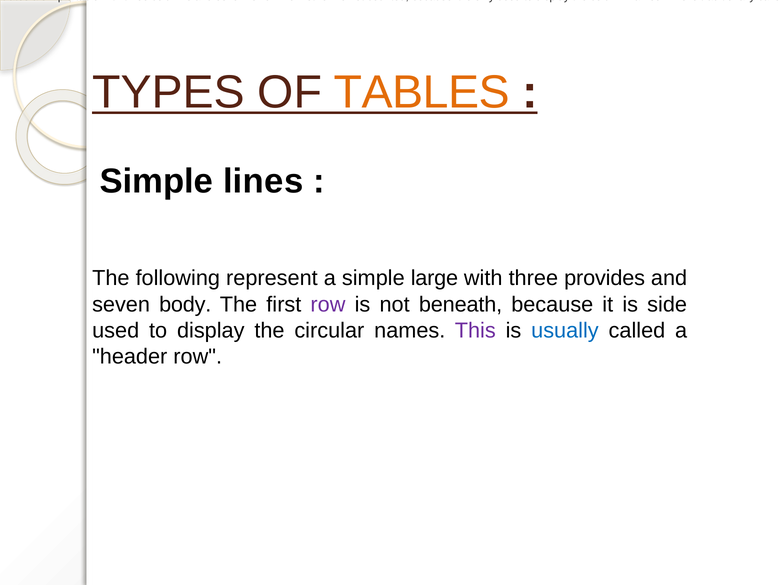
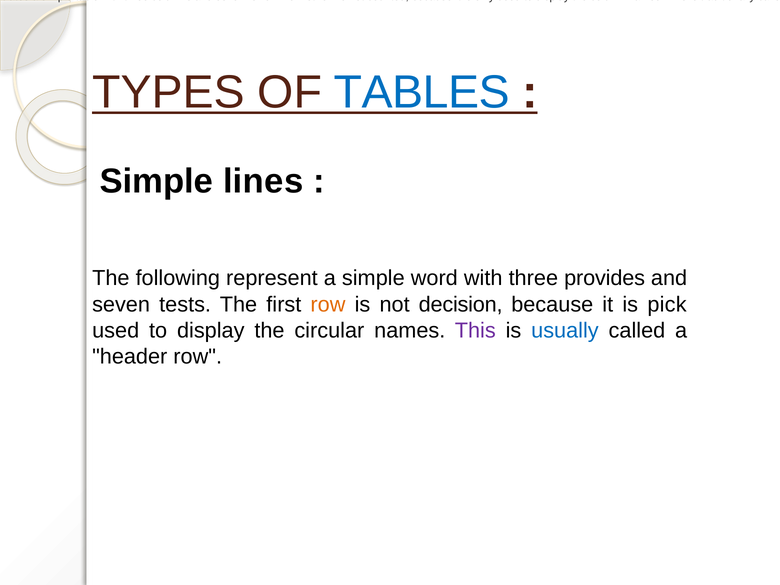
TABLES colour: orange -> blue (422, 92)
large: large -> word (434, 278)
body: body -> tests (185, 304)
row colour: purple -> orange (328, 304)
beneath: beneath -> decision (461, 304)
side: side -> pick (667, 304)
